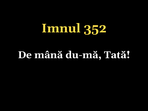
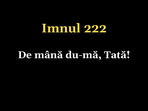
352: 352 -> 222 (95, 28)
